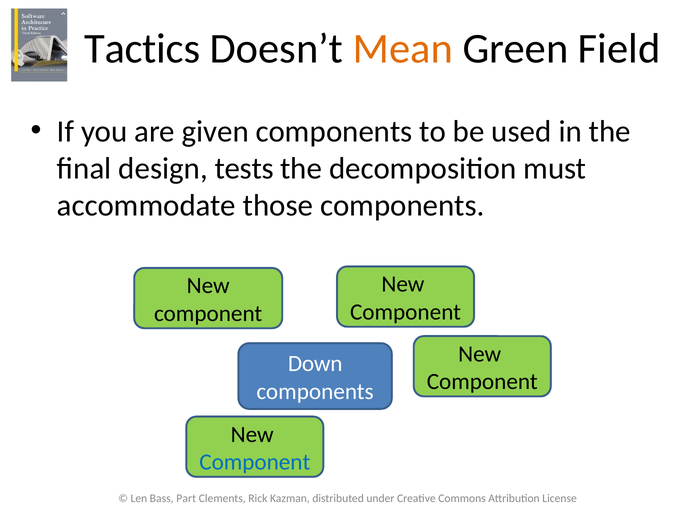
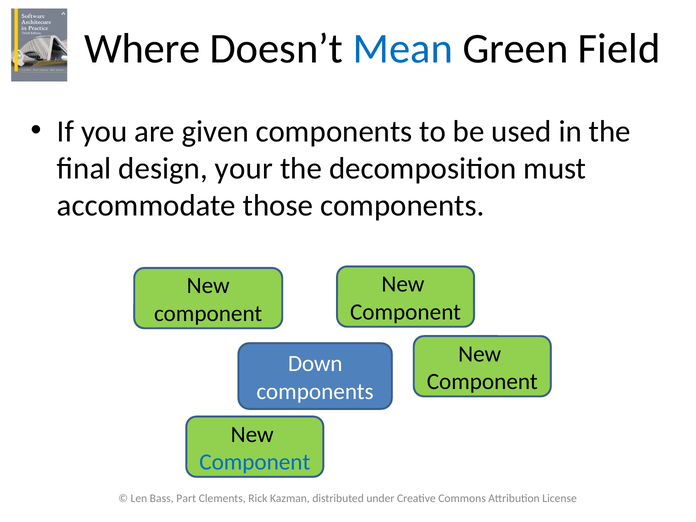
Tactics: Tactics -> Where (142, 49)
Mean colour: orange -> blue (403, 49)
tests: tests -> your (244, 168)
